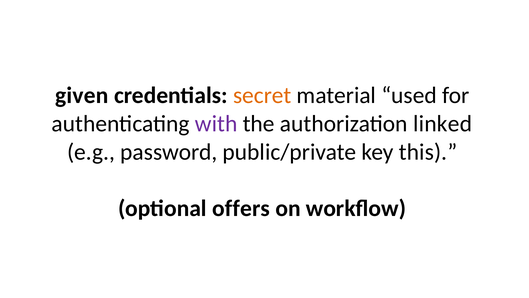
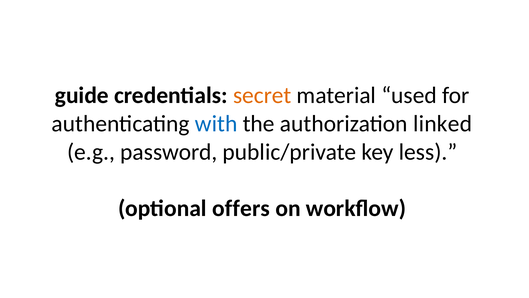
given: given -> guide (82, 95)
with colour: purple -> blue (216, 124)
this: this -> less (428, 152)
